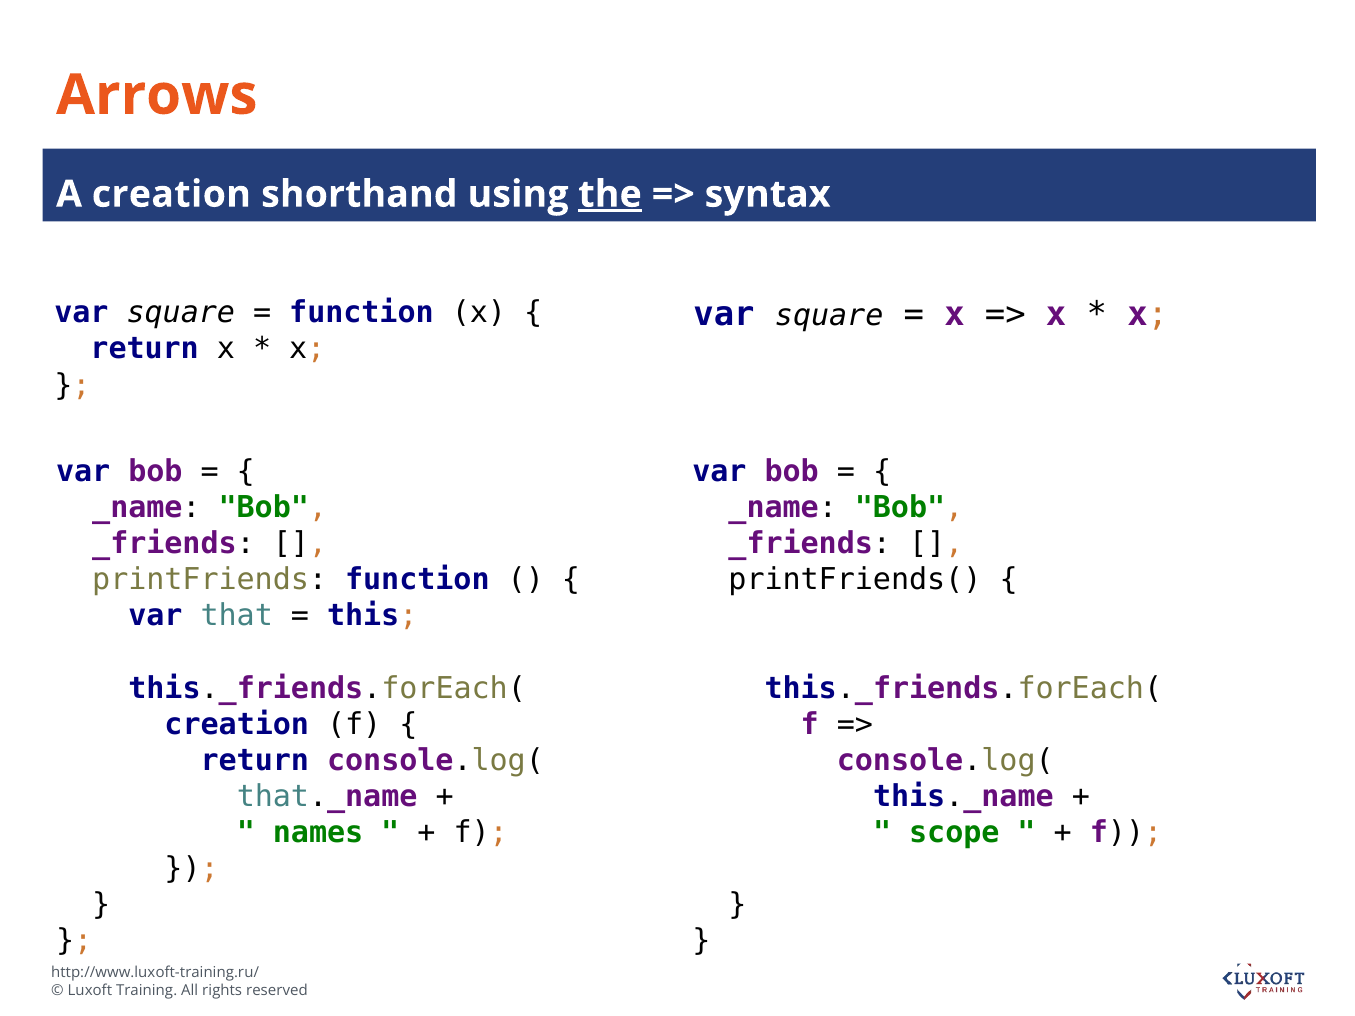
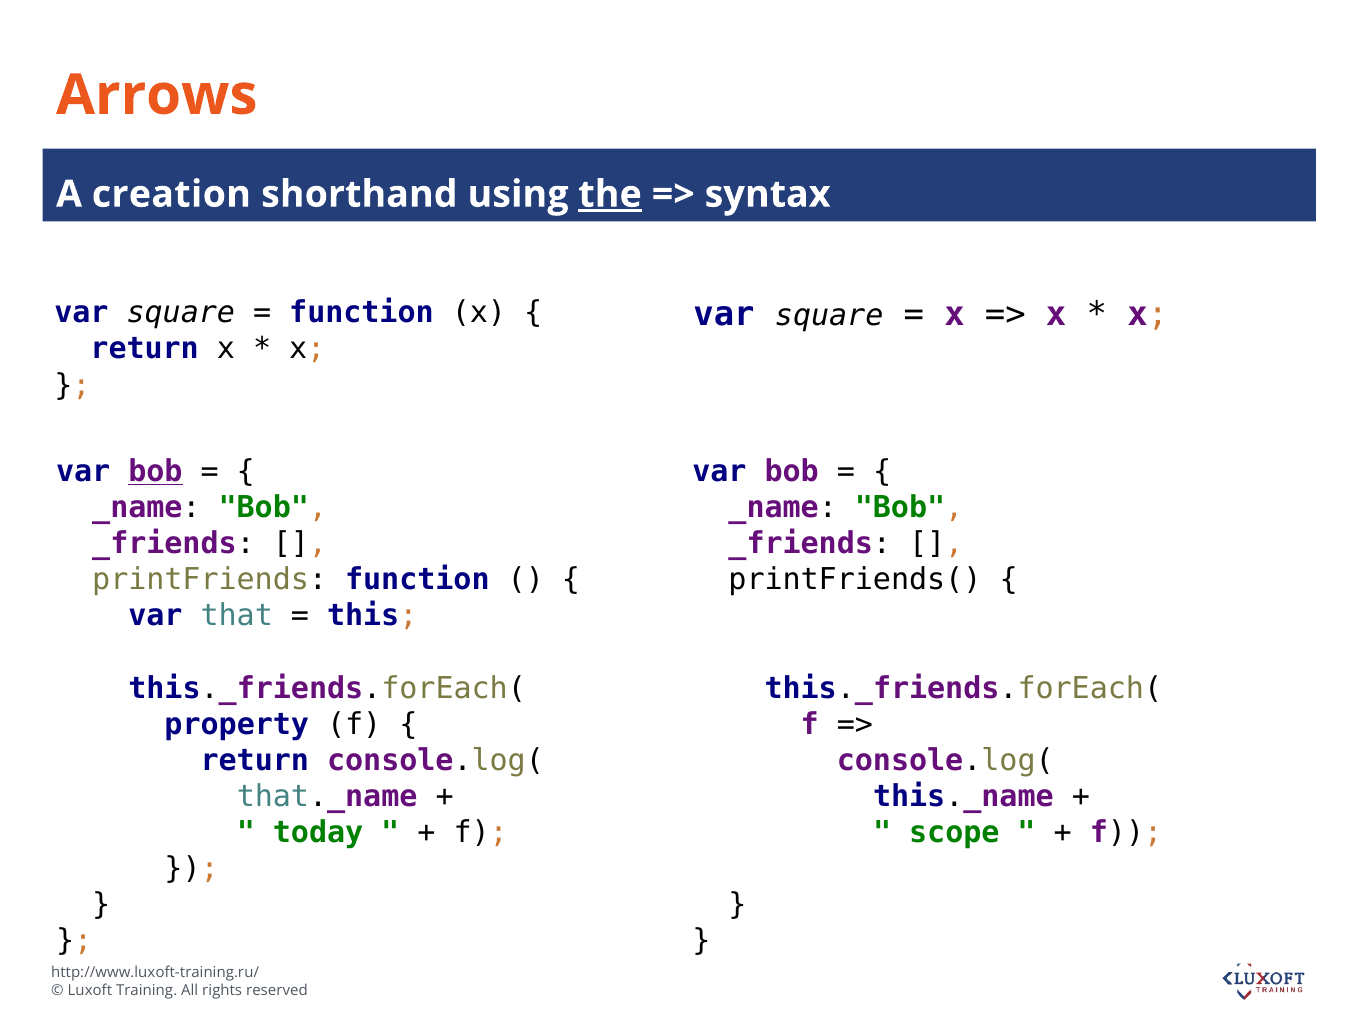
bob underline: none -> present (155, 472)
creation: creation -> property (237, 724)
names: names -> today (318, 833)
